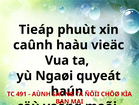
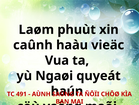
Tieáp: Tieáp -> Laøm (36, 29)
